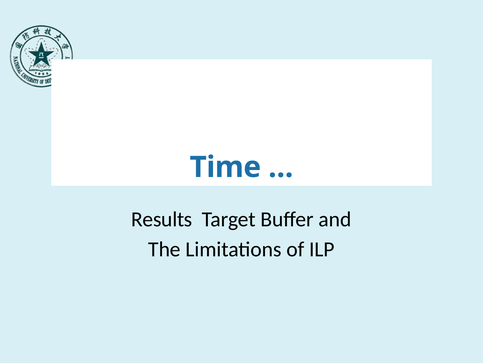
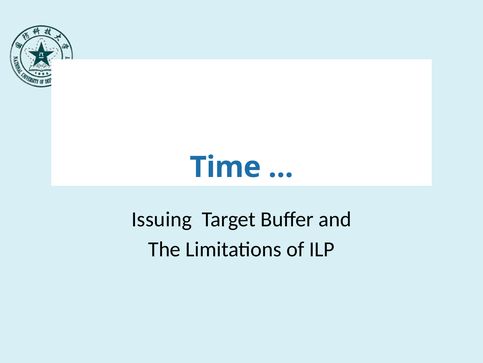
Results: Results -> Issuing (162, 219)
